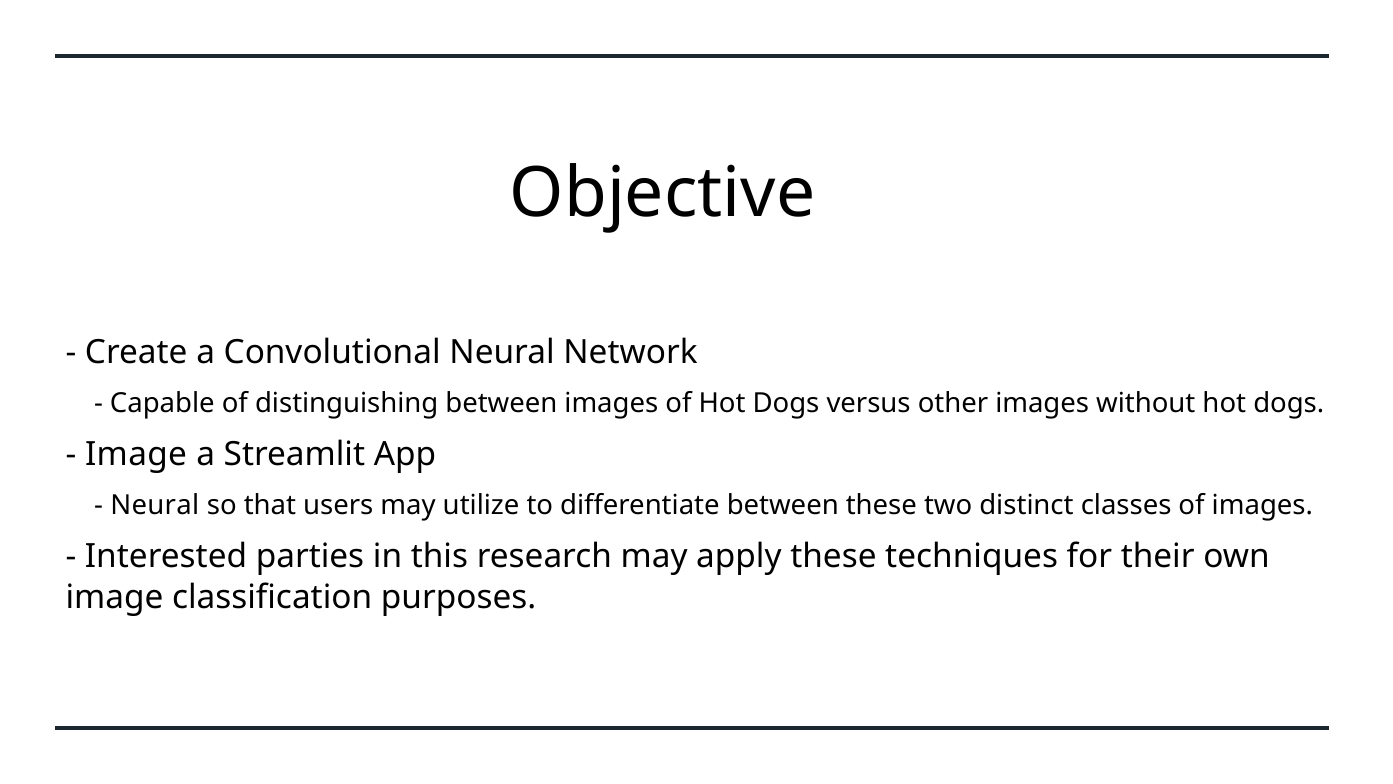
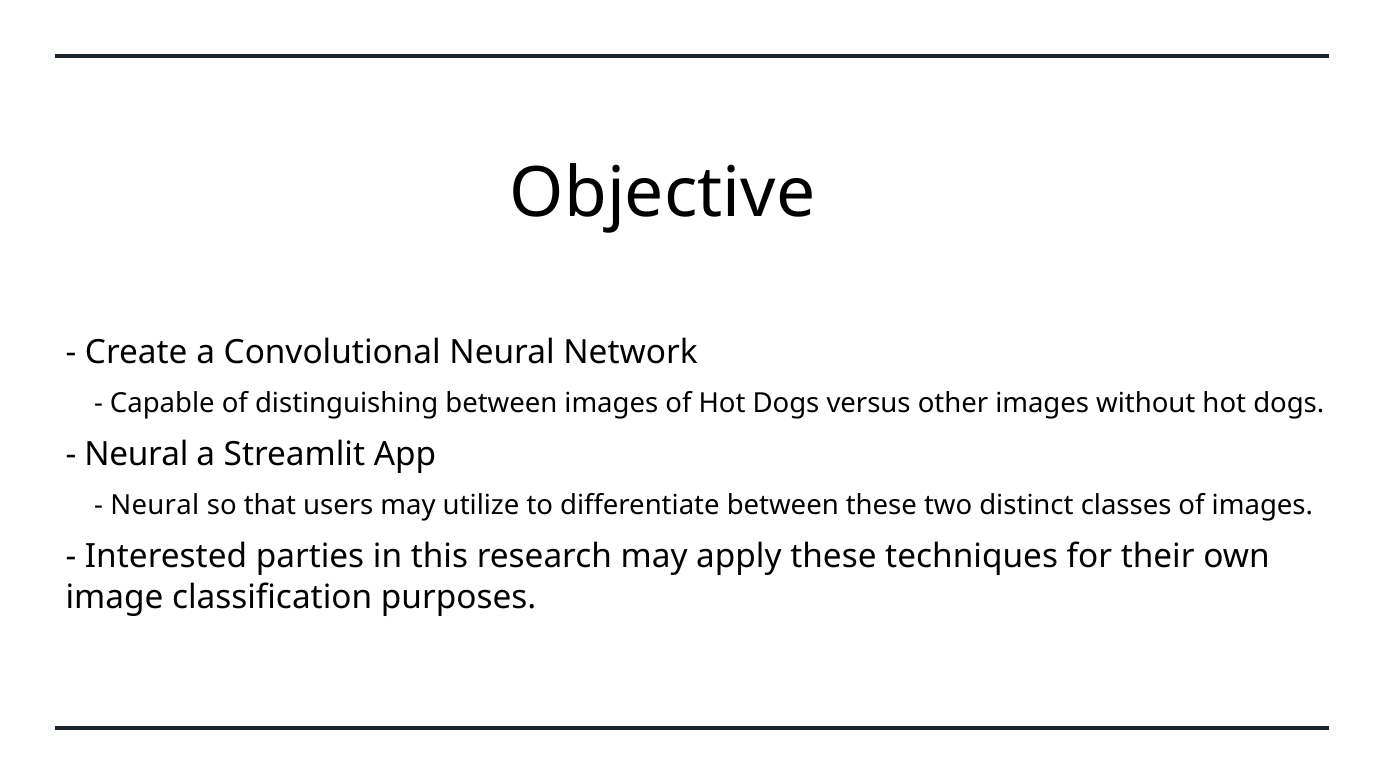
Image: Image -> Neural (136, 455)
